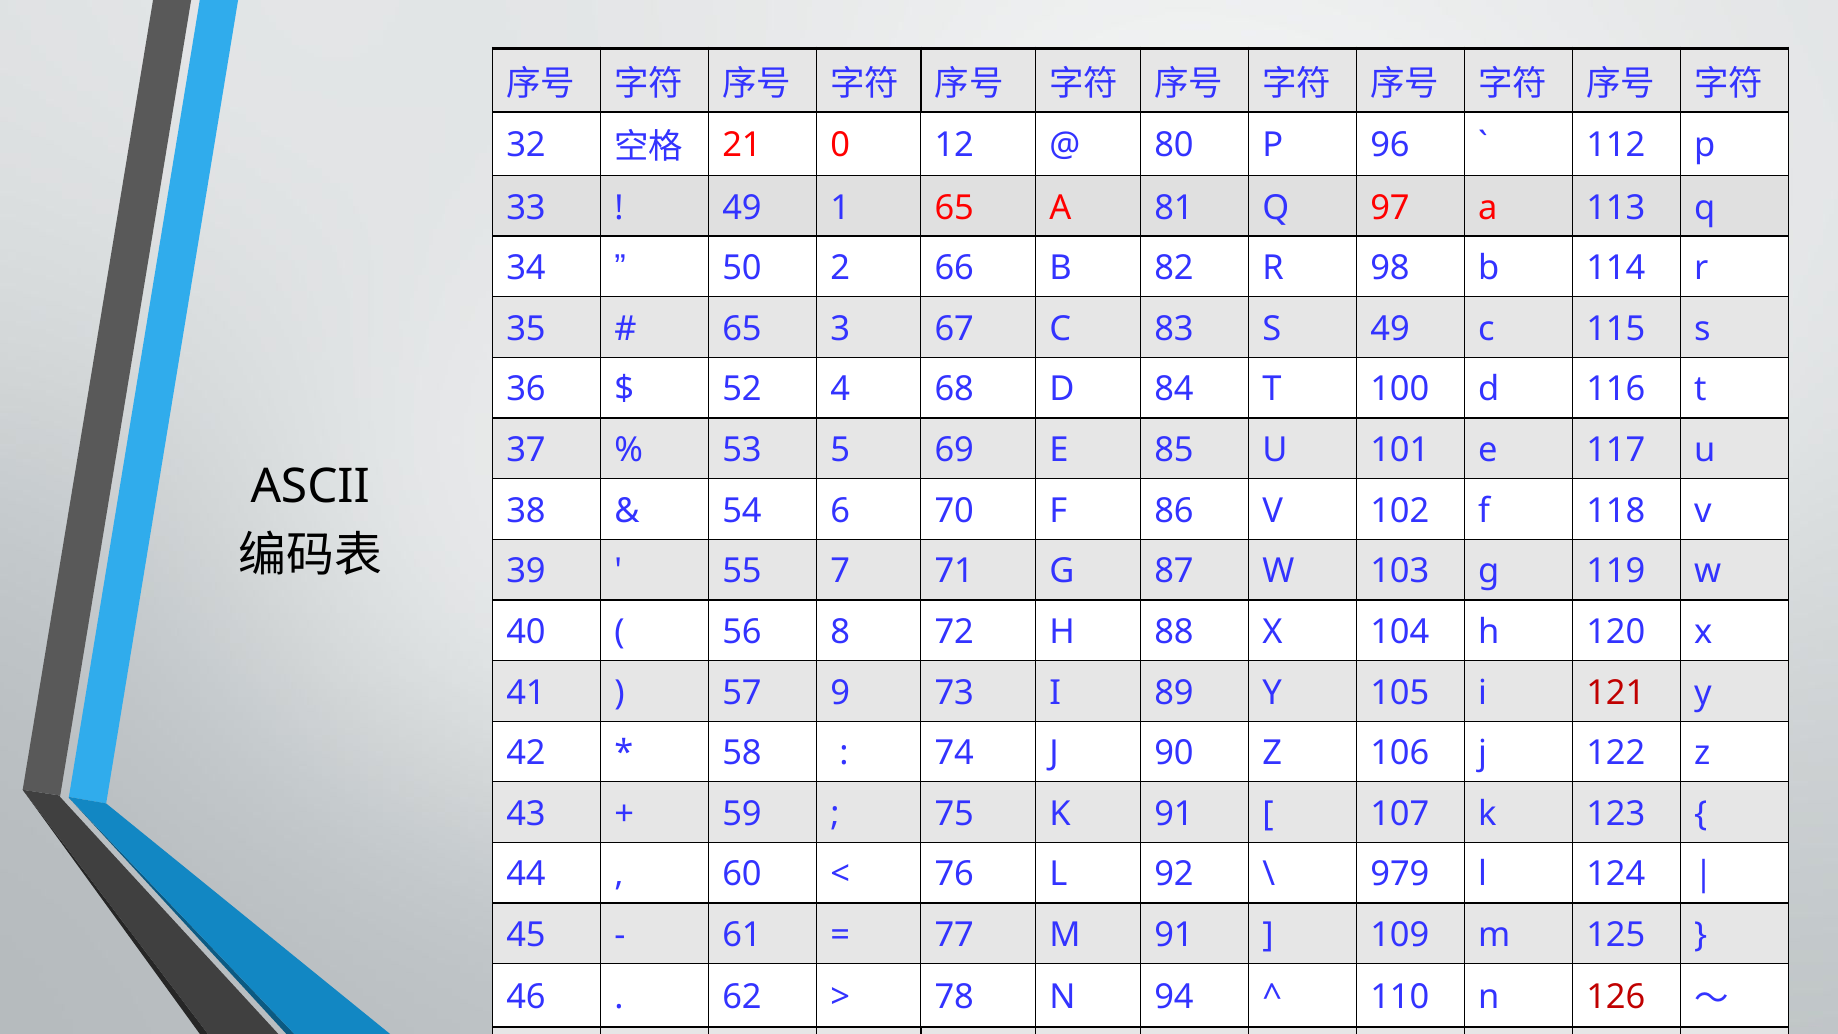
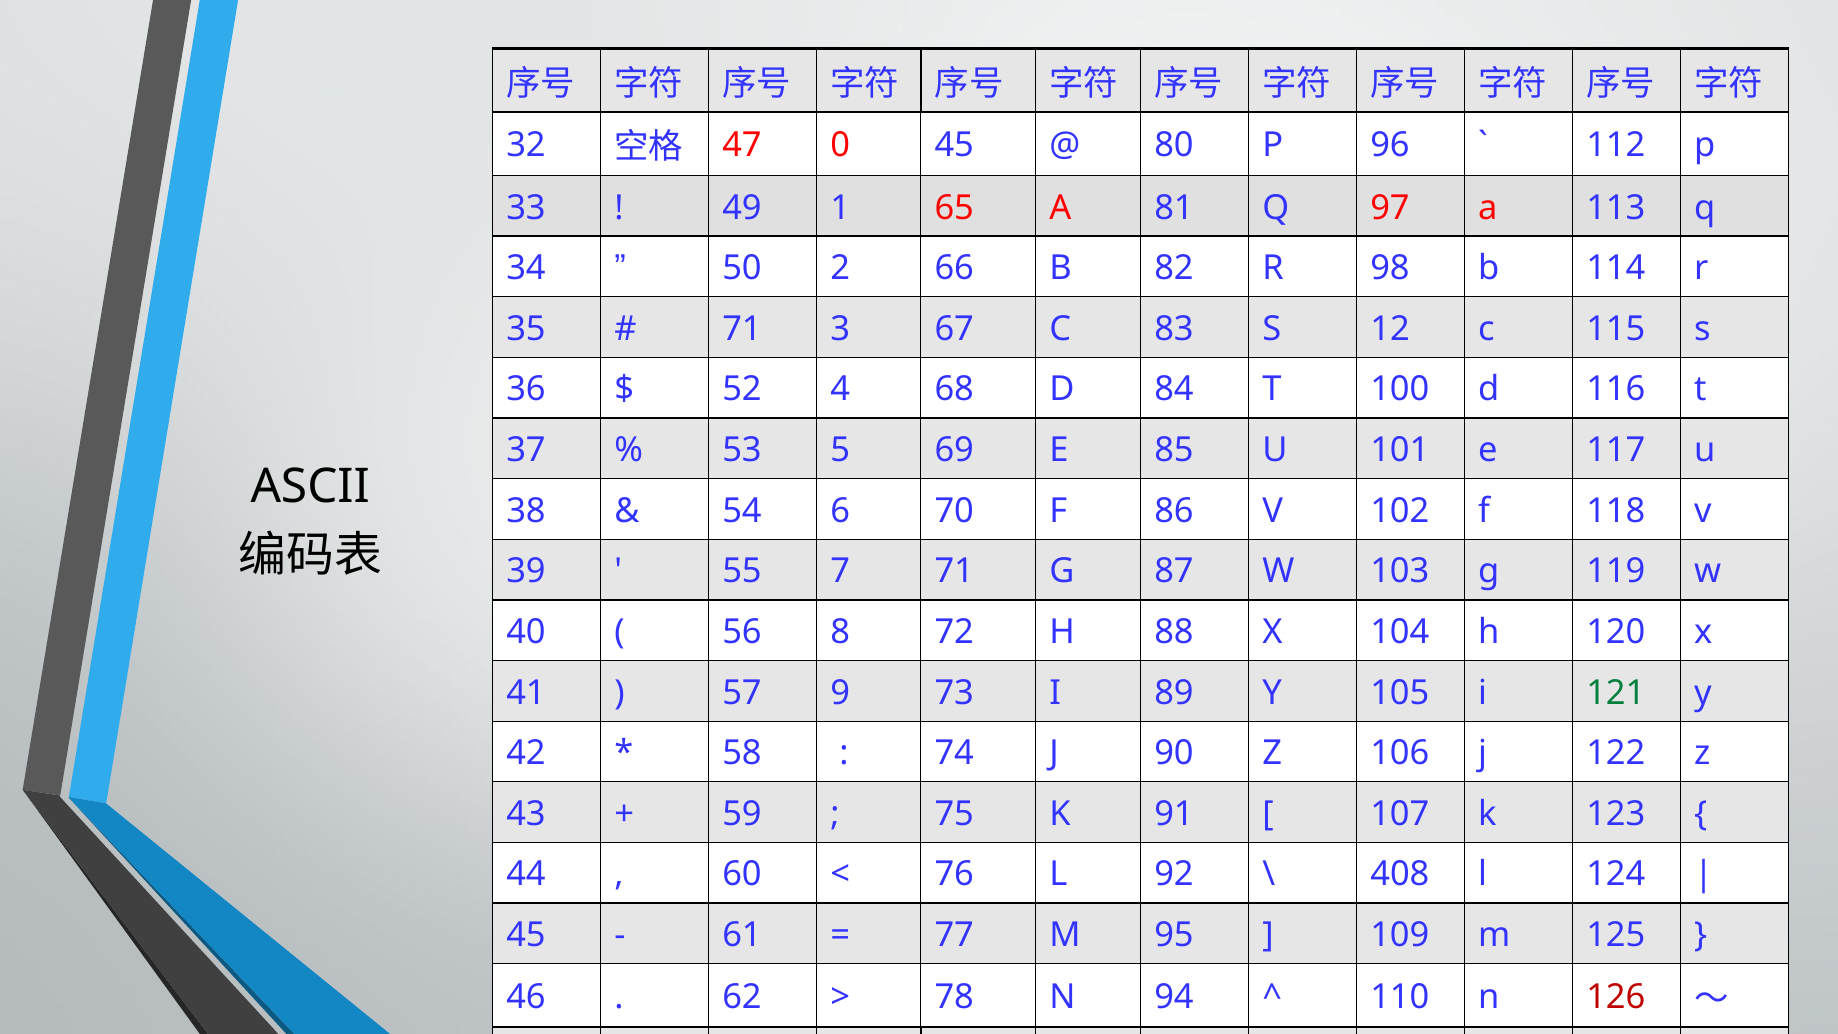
21: 21 -> 47 (742, 146)
0 12: 12 -> 45 (954, 146)
65: 65 -> 71 (742, 329)
S 49: 49 -> 12 (1390, 329)
121 colour: red -> green (1616, 693)
979: 979 -> 408 (1400, 874)
M 91: 91 -> 95 (1174, 935)
